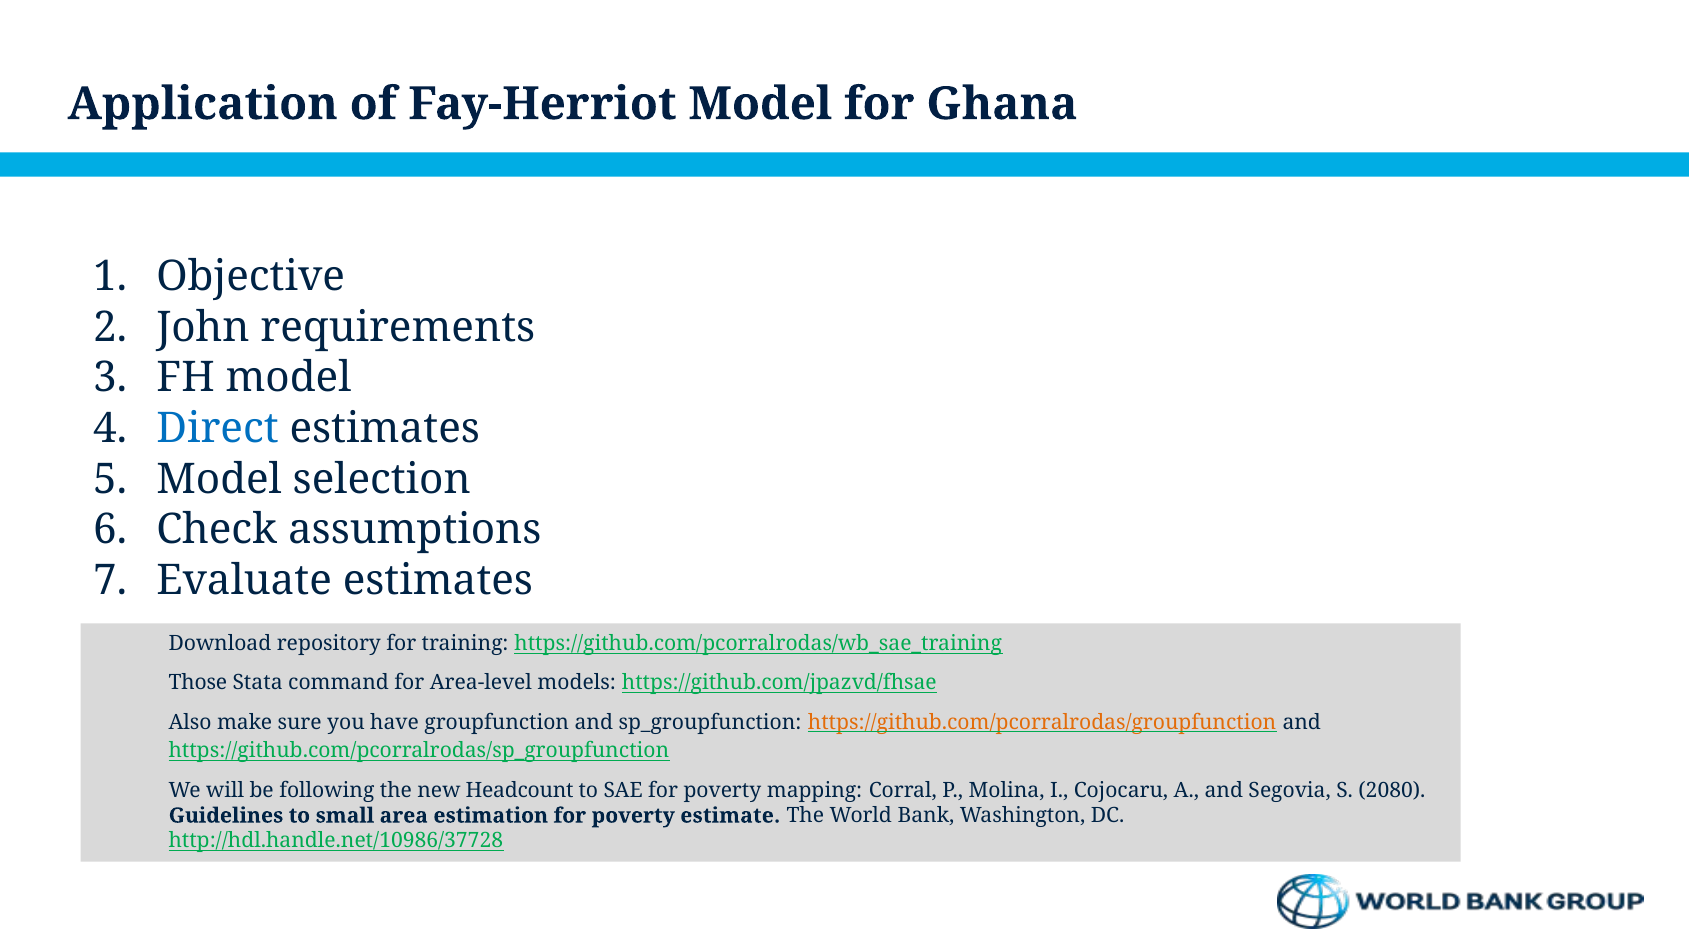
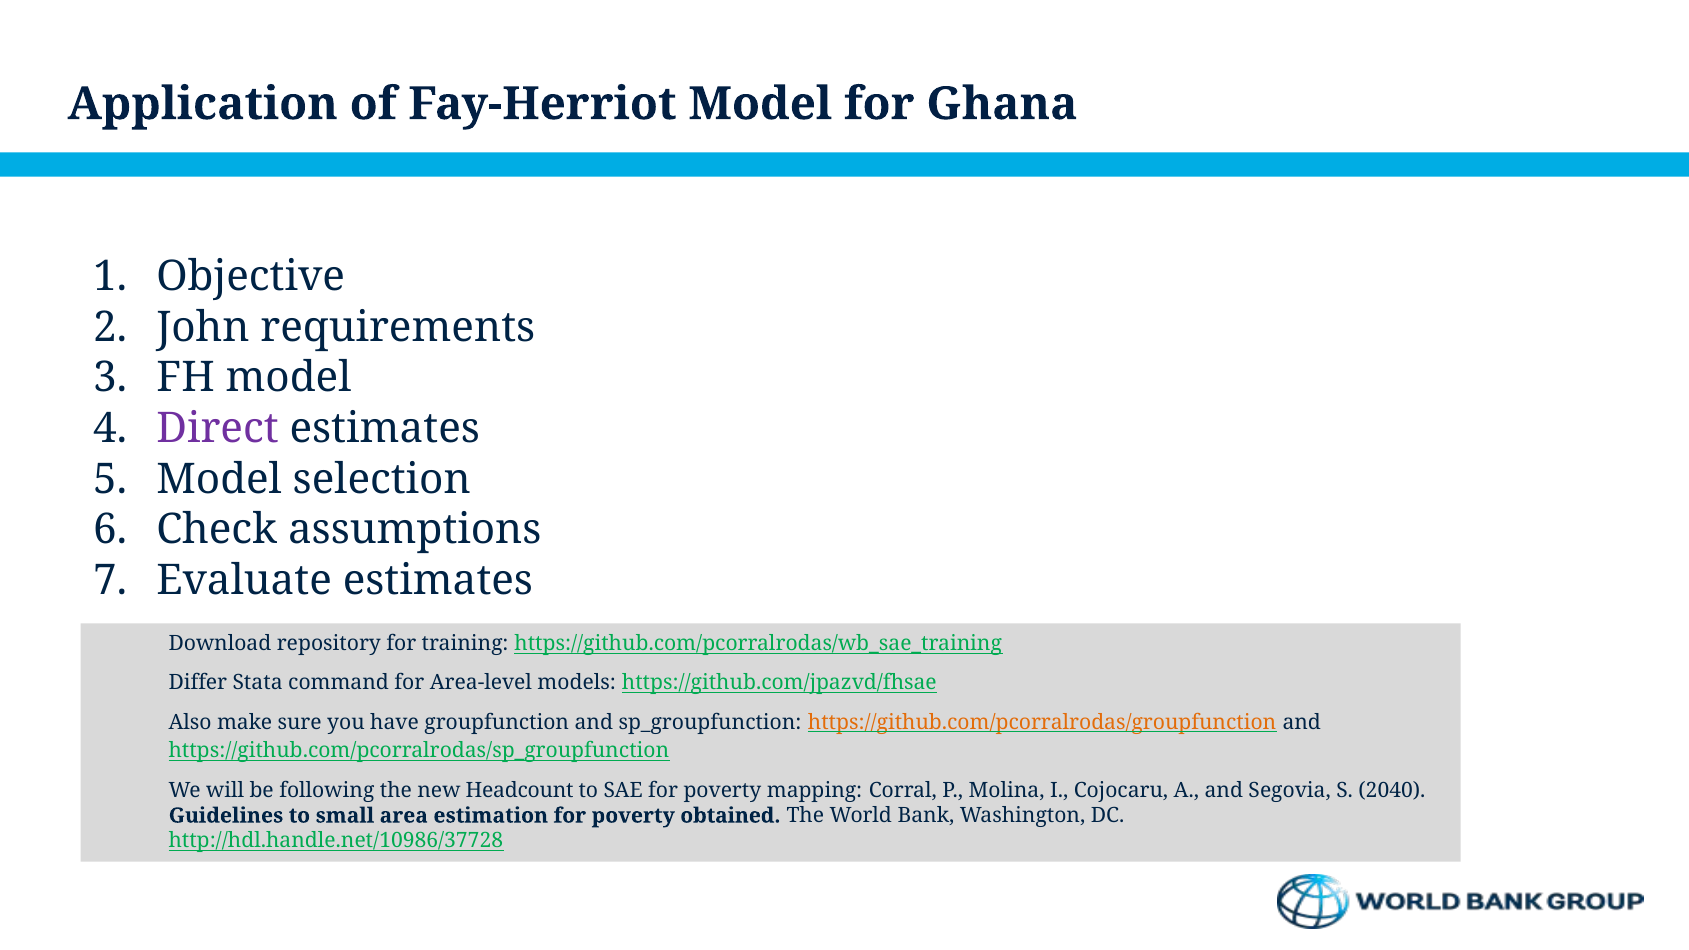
Direct colour: blue -> purple (218, 429)
Those: Those -> Differ (198, 683)
2080: 2080 -> 2040 (1392, 790)
estimate: estimate -> obtained (730, 816)
